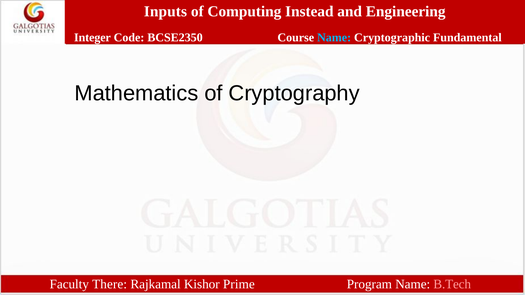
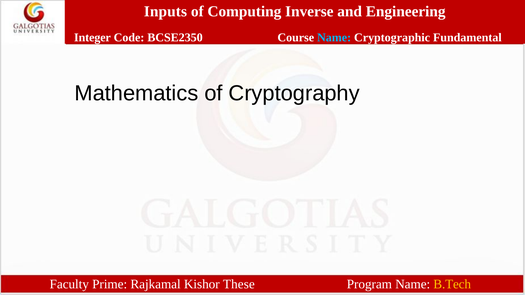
Instead: Instead -> Inverse (309, 11)
There: There -> Prime (110, 284)
Prime: Prime -> These (239, 284)
B.Tech colour: pink -> yellow (452, 284)
